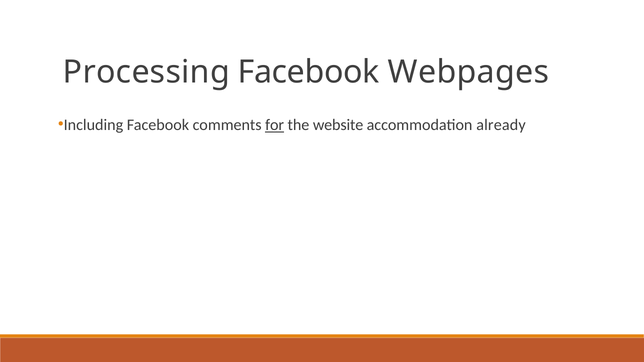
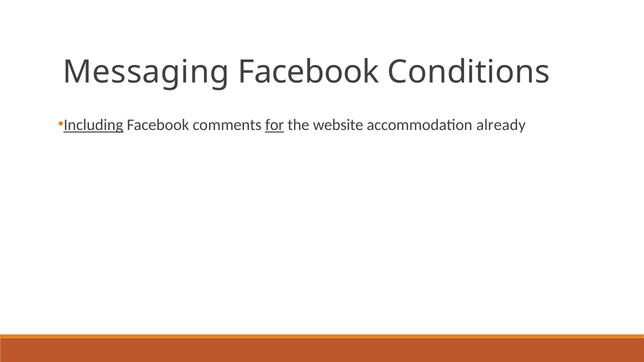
Processing: Processing -> Messaging (146, 72)
Webpages: Webpages -> Conditions (469, 72)
Including underline: none -> present (93, 125)
